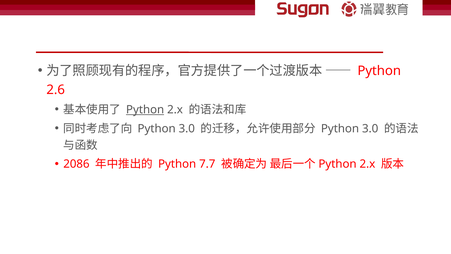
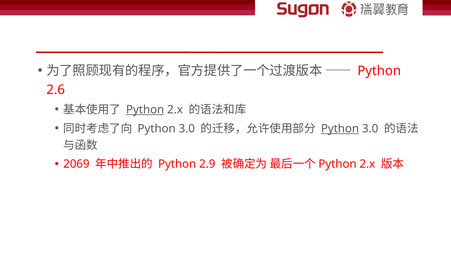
Python underline: none -> present (340, 128)
2086: 2086 -> 2069 (76, 164)
7.7: 7.7 -> 2.9 (207, 164)
